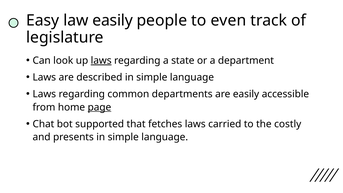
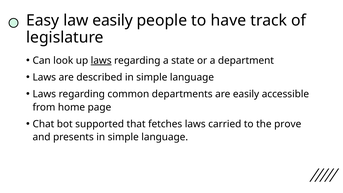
even: even -> have (228, 20)
page underline: present -> none (99, 107)
costly: costly -> prove (288, 124)
